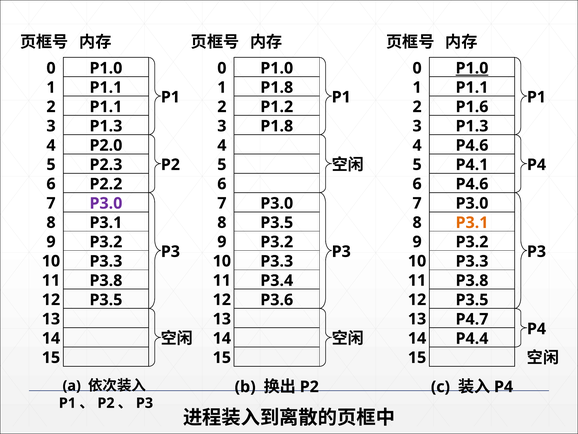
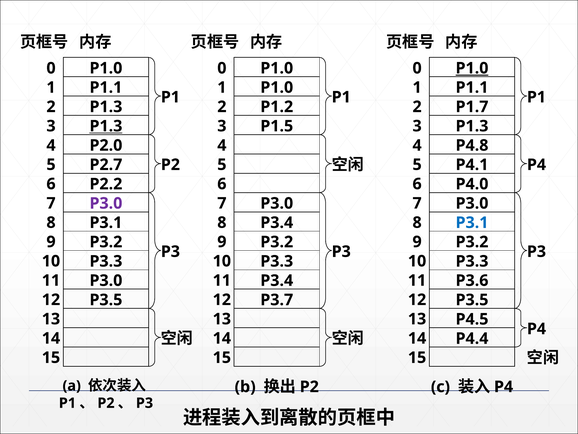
P1.8: P1.8 -> P1.0 (277, 87)
P1.1: P1.1 -> P1.3 (106, 107)
P1.6: P1.6 -> P1.7 (472, 107)
P1.3 underline: none -> present (106, 126)
P1.8: P1.8 -> P1.5 (277, 126)
P4.6: P4.6 -> P4.8 (472, 145)
P2.3: P2.3 -> P2.7 (106, 165)
P4.6: P4.6 -> P4.0 (472, 184)
P3.5: P3.5 -> P3.4 (277, 222)
P3.1 colour: orange -> blue (472, 222)
P3.8: P3.8 -> P3.0 (106, 280)
P3.8: P3.8 -> P3.6 (472, 280)
P3.6: P3.6 -> P3.7 (277, 300)
P4.7: P4.7 -> P4.5 (472, 319)
